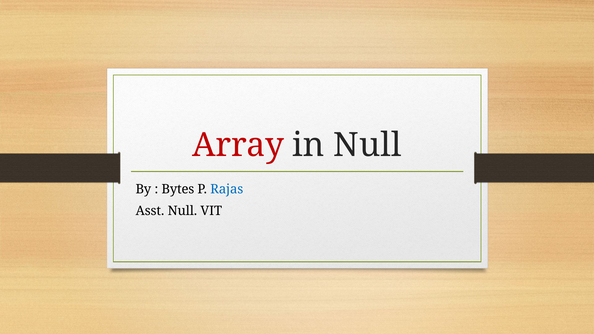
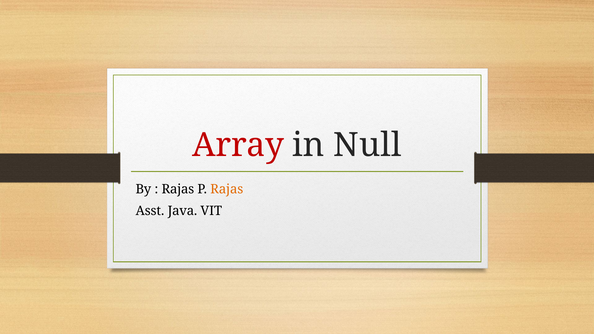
Bytes: Bytes -> Rajas (178, 189)
Rajas colour: blue -> orange (227, 189)
Asst Null: Null -> Java (182, 211)
